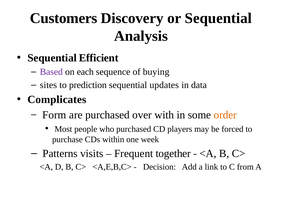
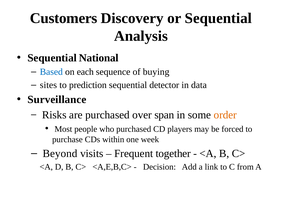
Efficient: Efficient -> National (99, 58)
Based colour: purple -> blue (51, 72)
updates: updates -> detector (164, 85)
Complicates: Complicates -> Surveillance (57, 100)
Form: Form -> Risks (54, 115)
with: with -> span (164, 115)
Patterns: Patterns -> Beyond (60, 154)
